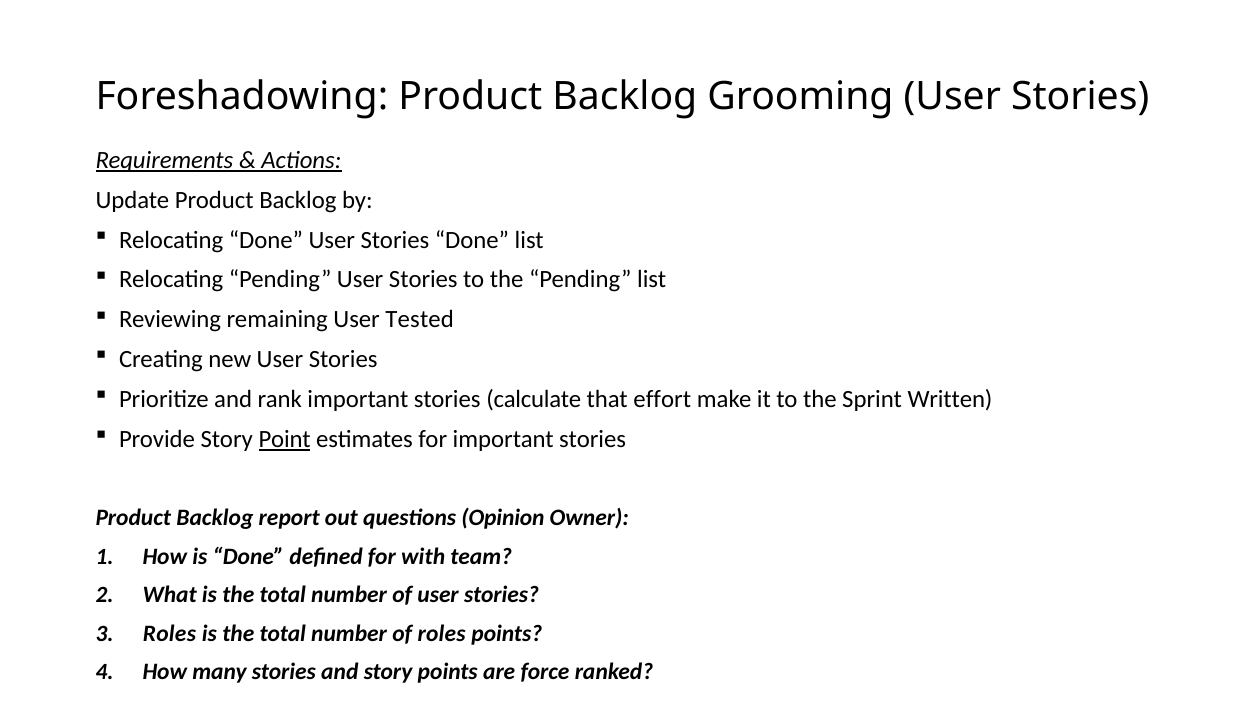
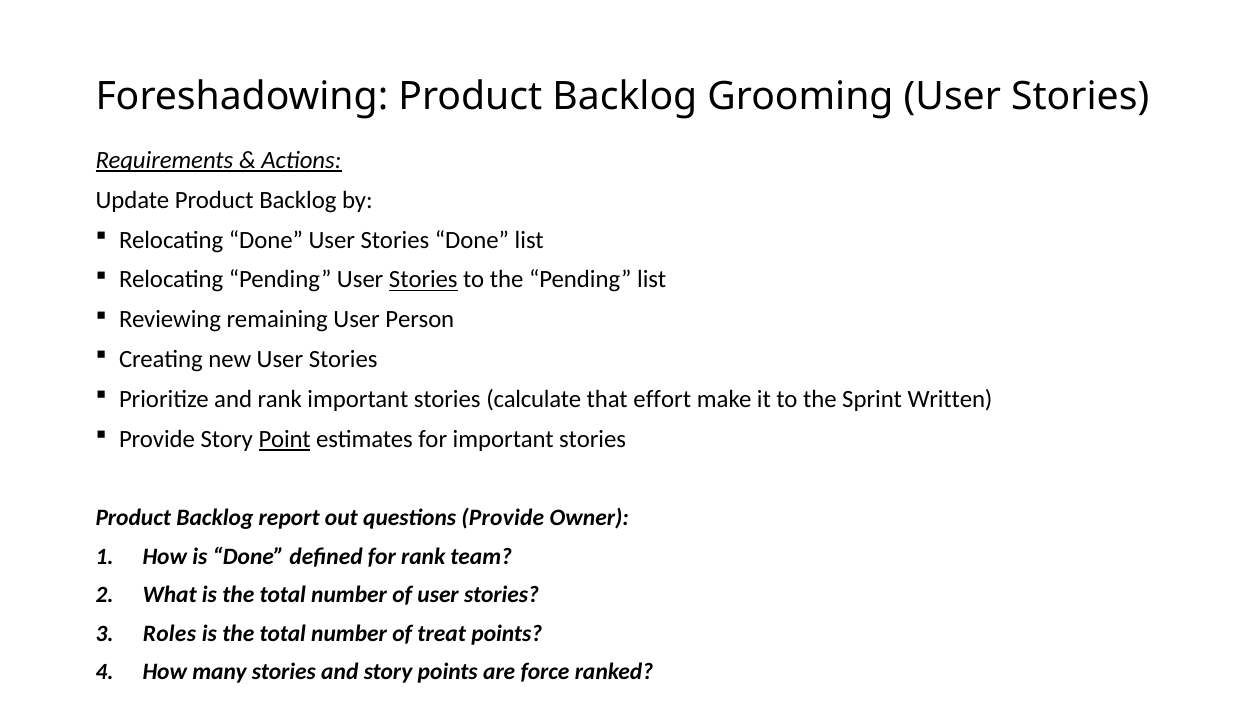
Stories underline: none -> present (423, 280)
Tested: Tested -> Person (420, 320)
questions Opinion: Opinion -> Provide (503, 518)
for with: with -> rank (423, 556)
of roles: roles -> treat (442, 633)
